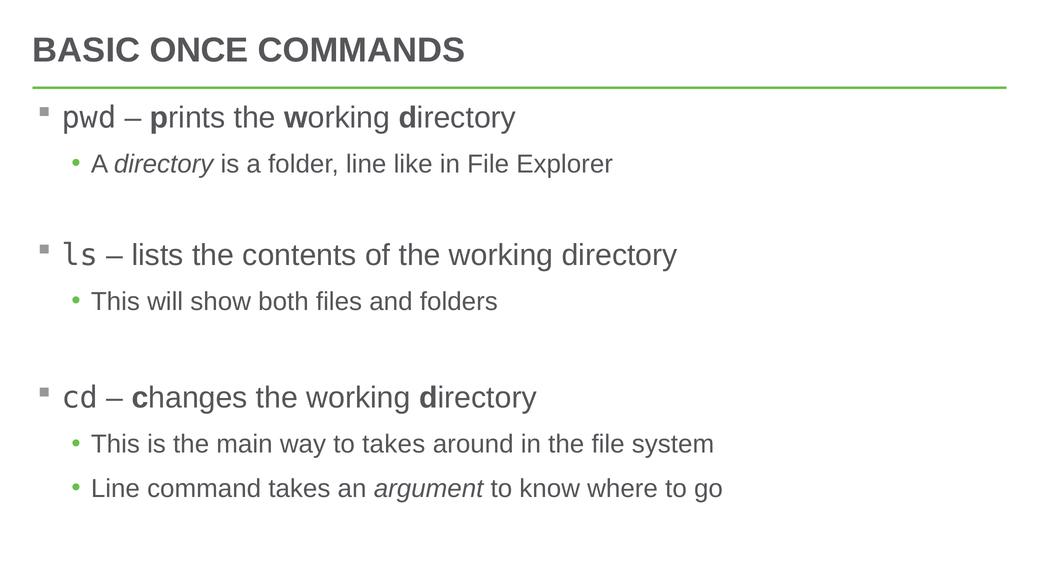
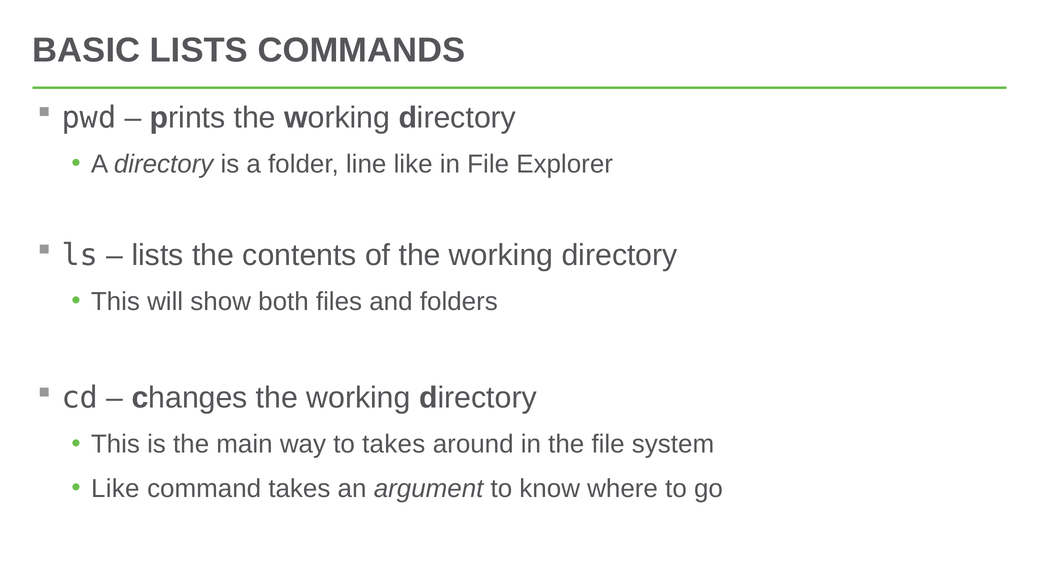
BASIC ONCE: ONCE -> LISTS (199, 50)
Line: Line -> Like (115, 489)
